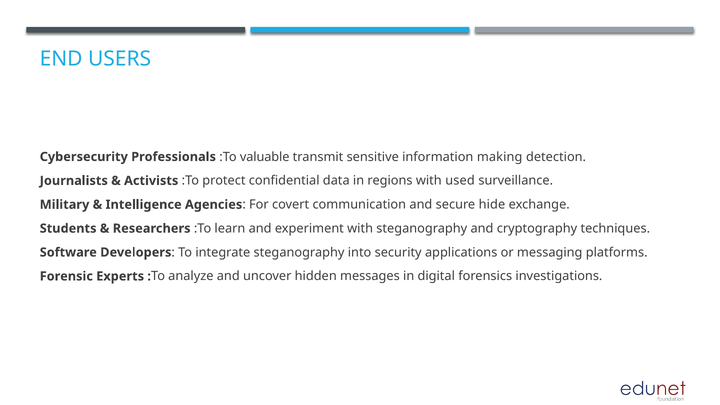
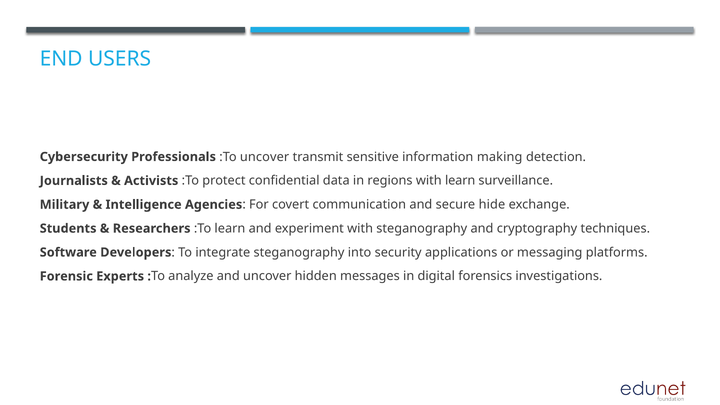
:To valuable: valuable -> uncover (265, 157)
with used: used -> learn (460, 181)
